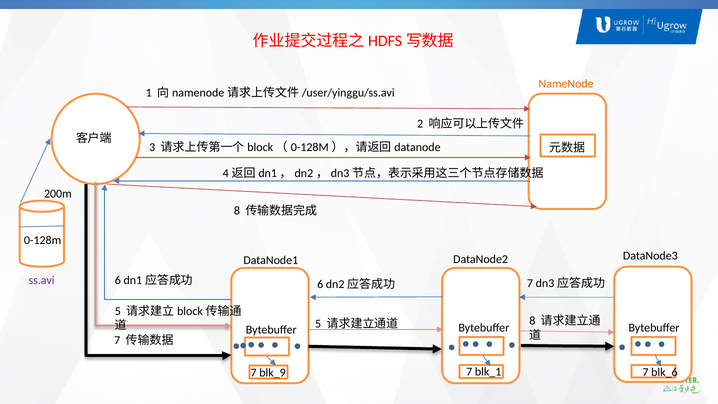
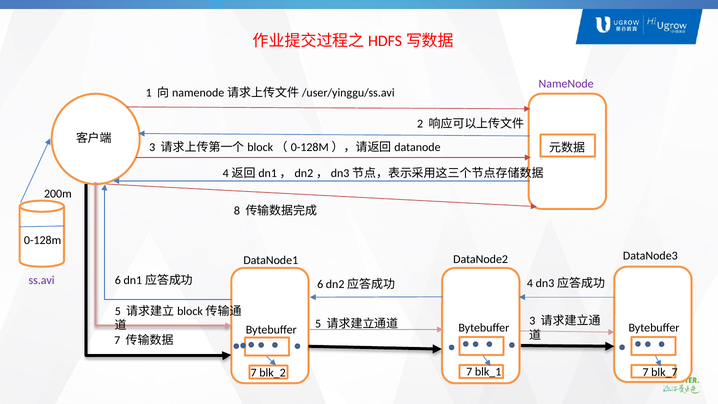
NameNode colour: orange -> purple (566, 84)
7: 7 -> 4 (530, 283)
8: 8 -> 3 (532, 321)
blk_9: blk_9 -> blk_2 (273, 373)
blk_6: blk_6 -> blk_7 (664, 372)
